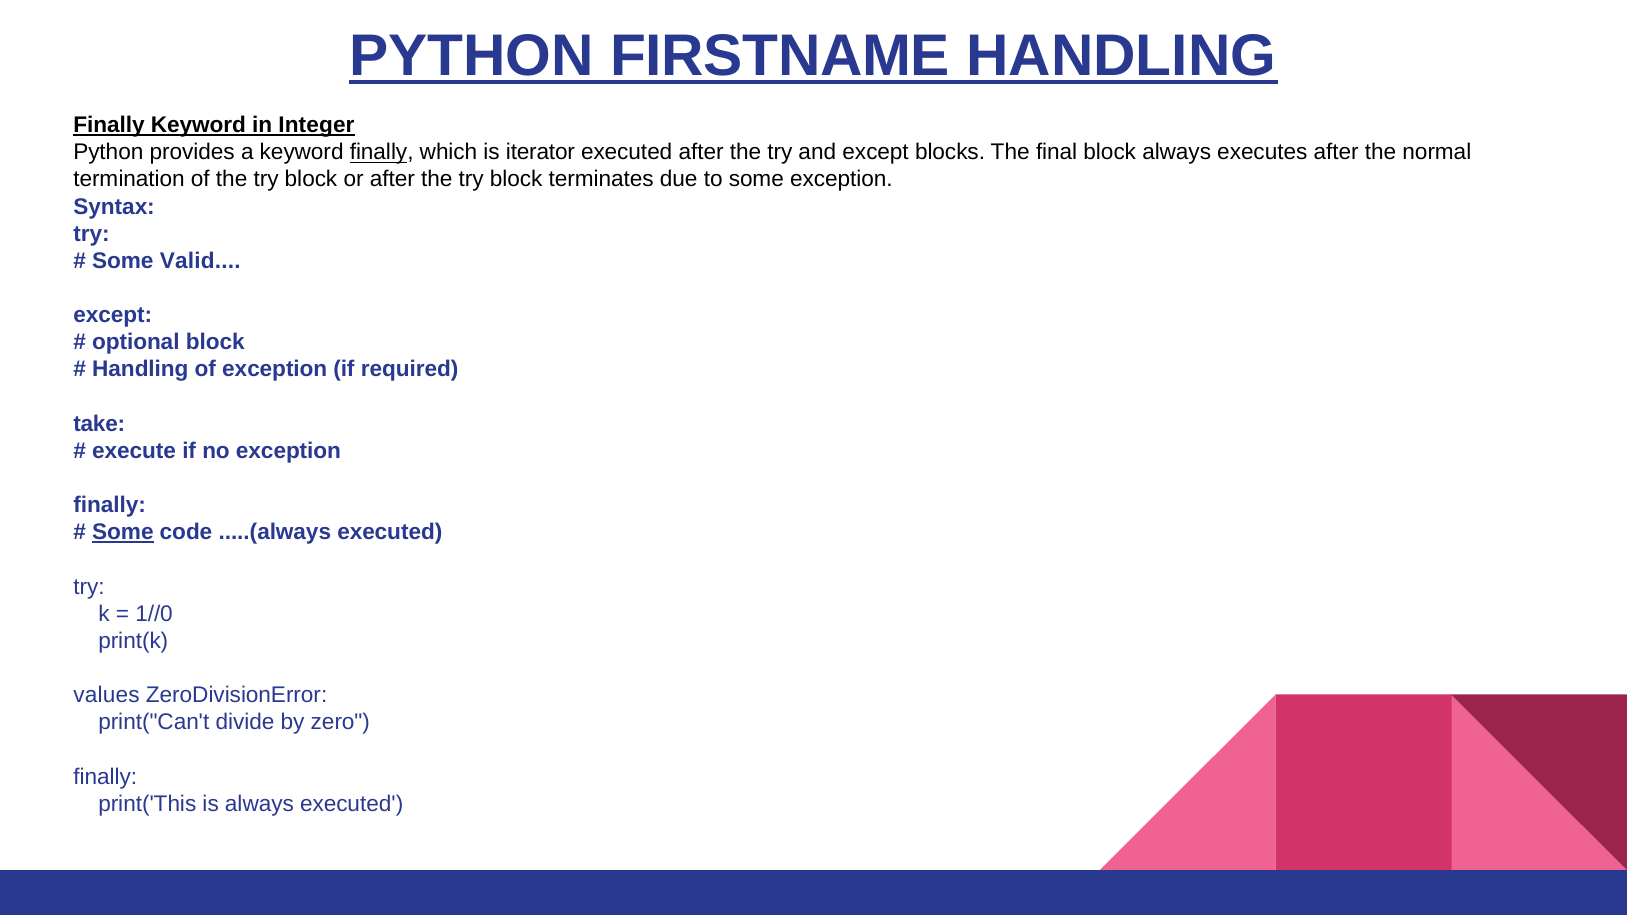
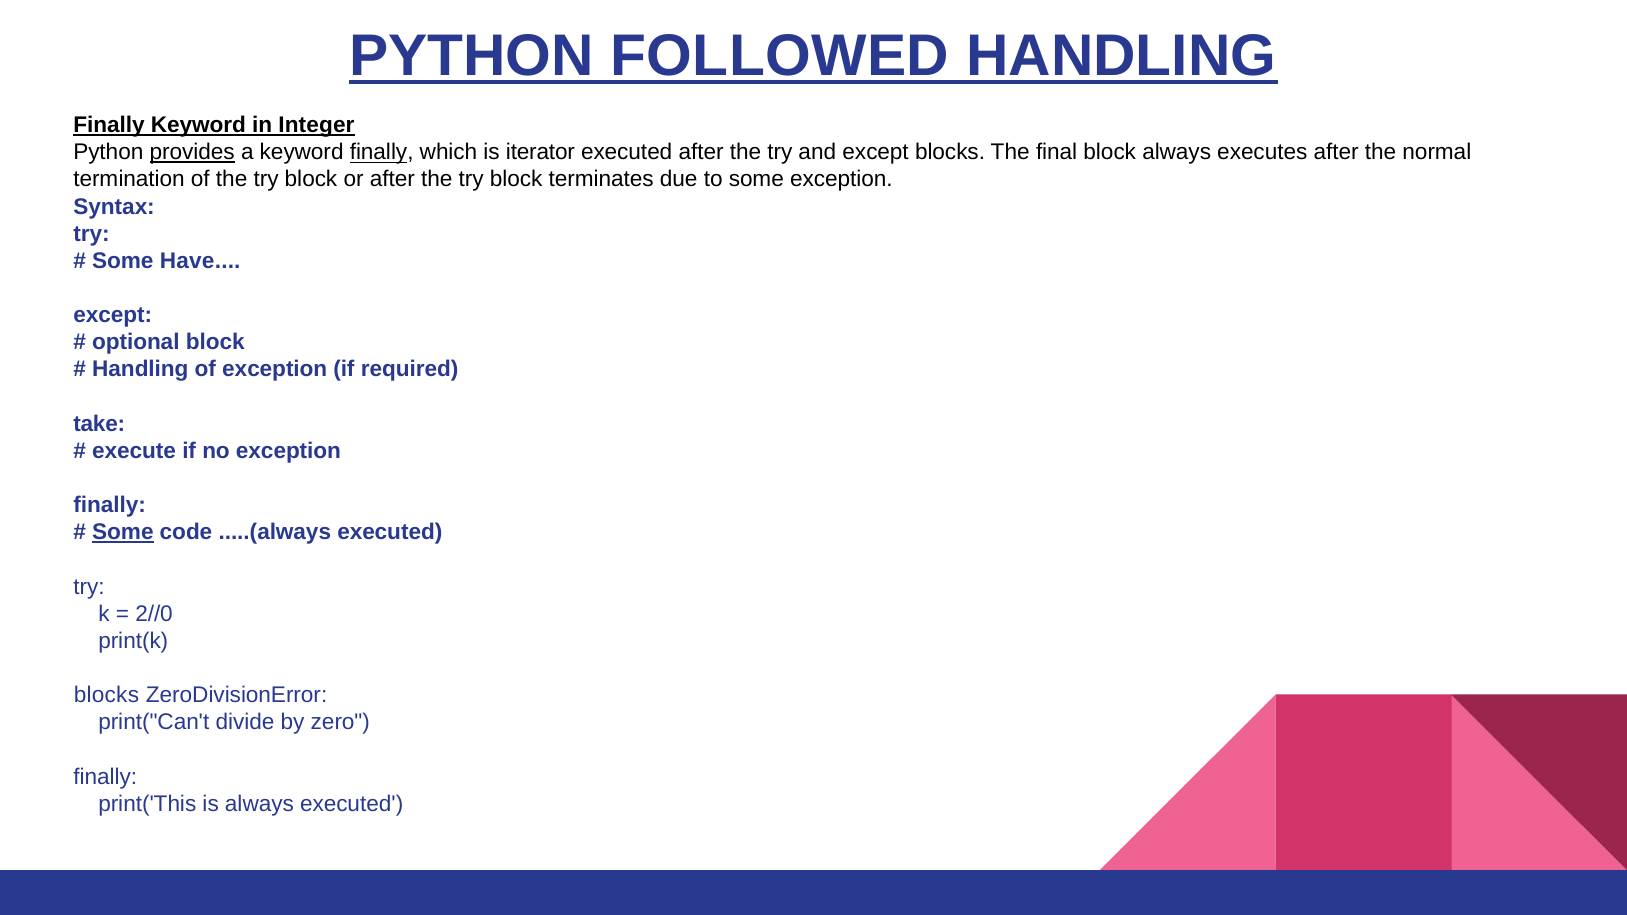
FIRSTNAME: FIRSTNAME -> FOLLOWED (780, 56)
provides underline: none -> present (192, 152)
Valid: Valid -> Have (200, 261)
1//0: 1//0 -> 2//0 (154, 614)
values: values -> blocks (106, 695)
